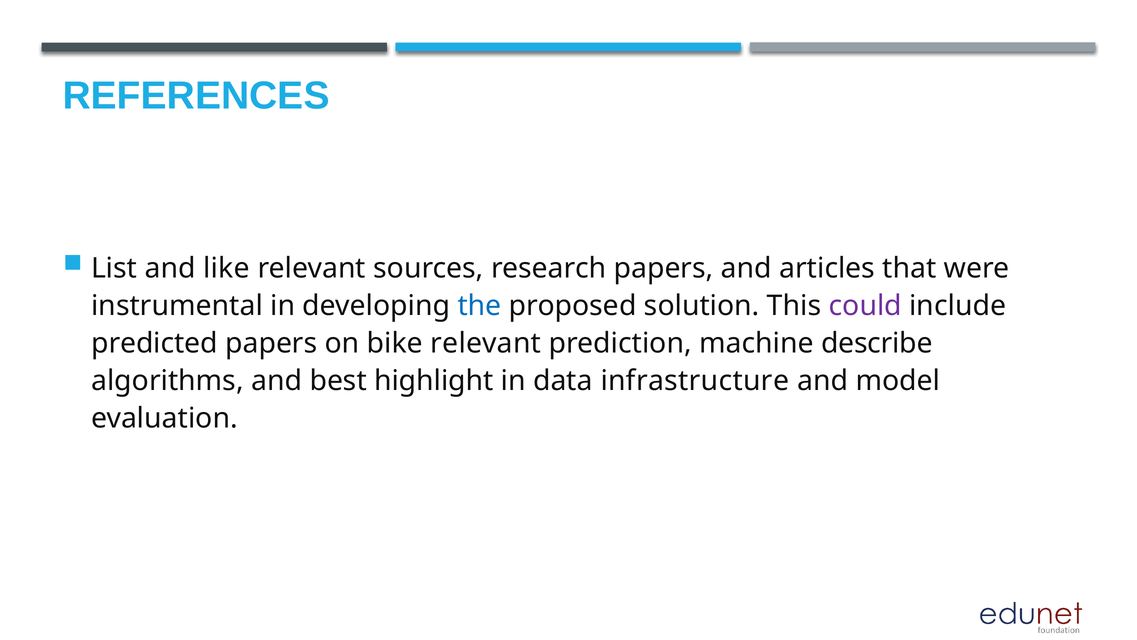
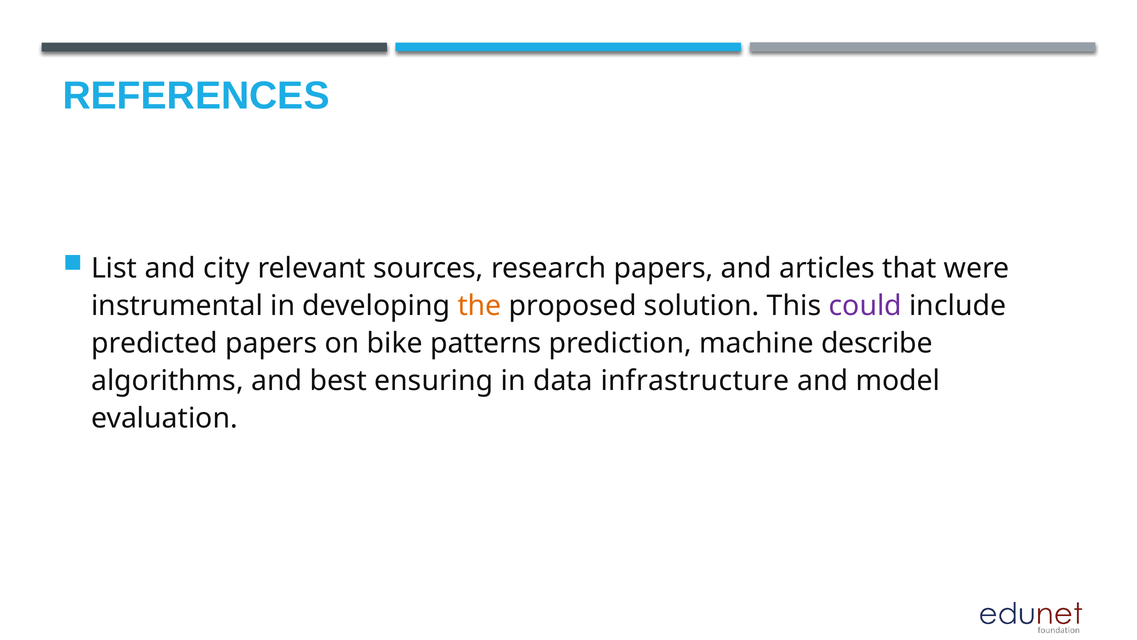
like: like -> city (227, 268)
the colour: blue -> orange (480, 305)
bike relevant: relevant -> patterns (486, 343)
highlight: highlight -> ensuring (434, 380)
